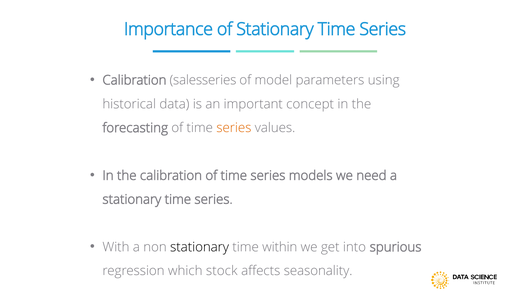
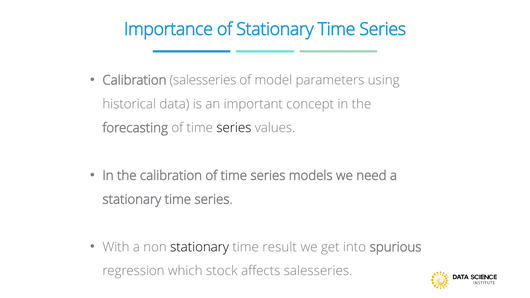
series colour: orange -> black (234, 128)
within: within -> result (280, 247)
affects seasonality: seasonality -> salesseries (318, 271)
